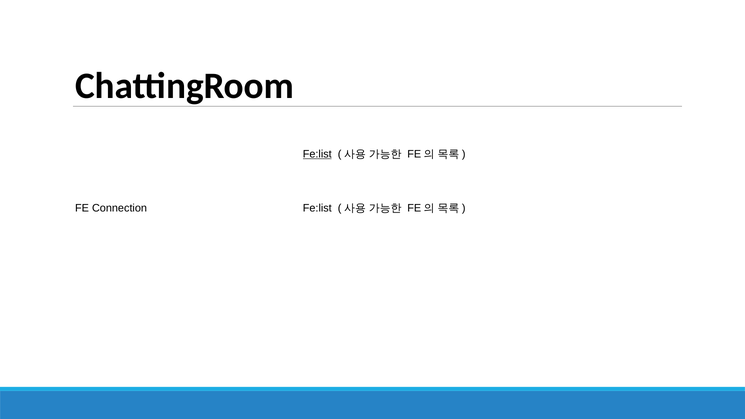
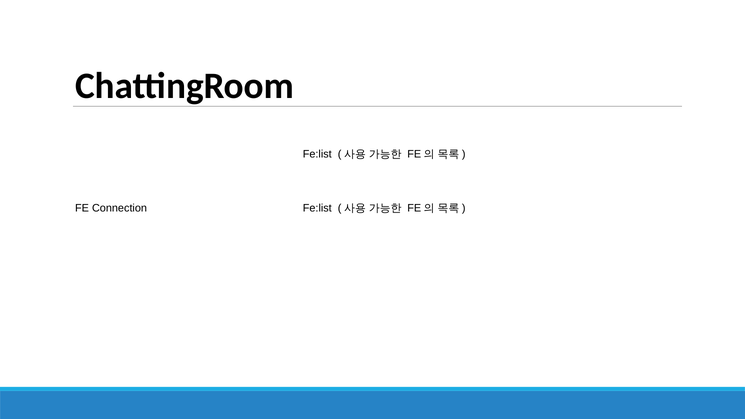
Fe:list underline: present -> none (317, 154)
